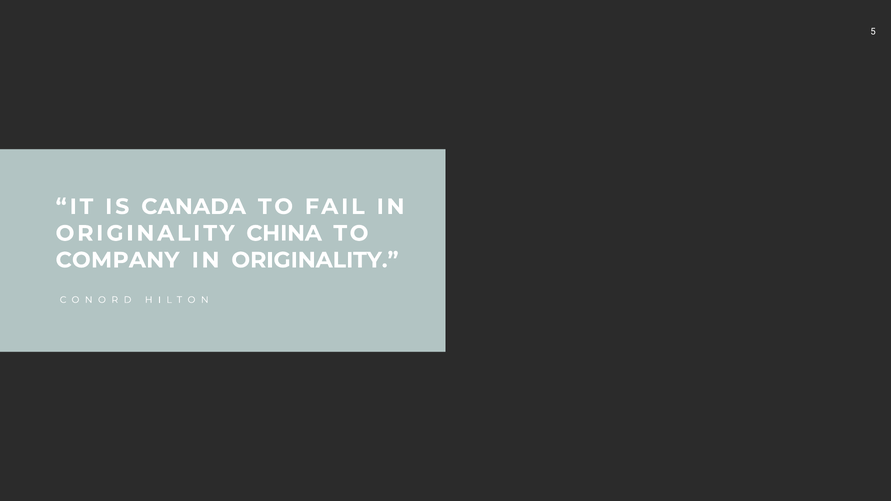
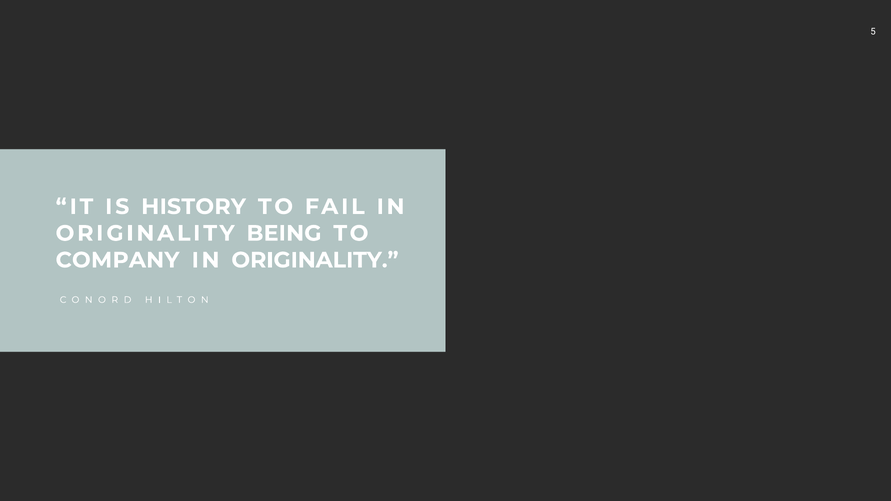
CANADA: CANADA -> HISTORY (194, 207)
CHINA: CHINA -> BEING (284, 233)
